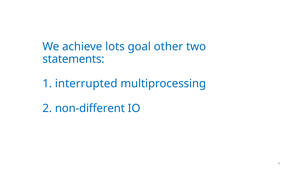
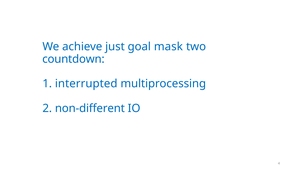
lots: lots -> just (115, 47)
other: other -> mask (168, 47)
statements: statements -> countdown (73, 59)
